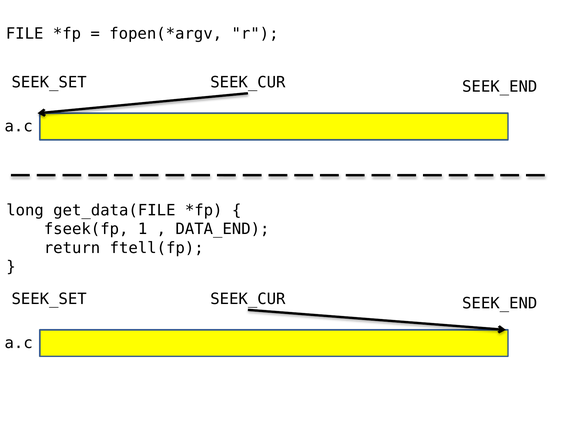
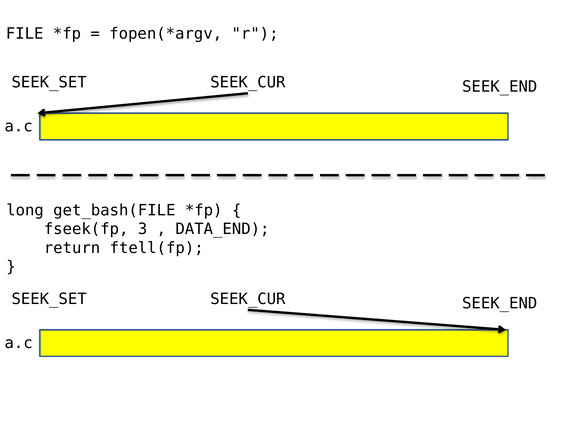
get_data(FILE: get_data(FILE -> get_bash(FILE (114, 210)
1: 1 -> 3 (143, 229)
